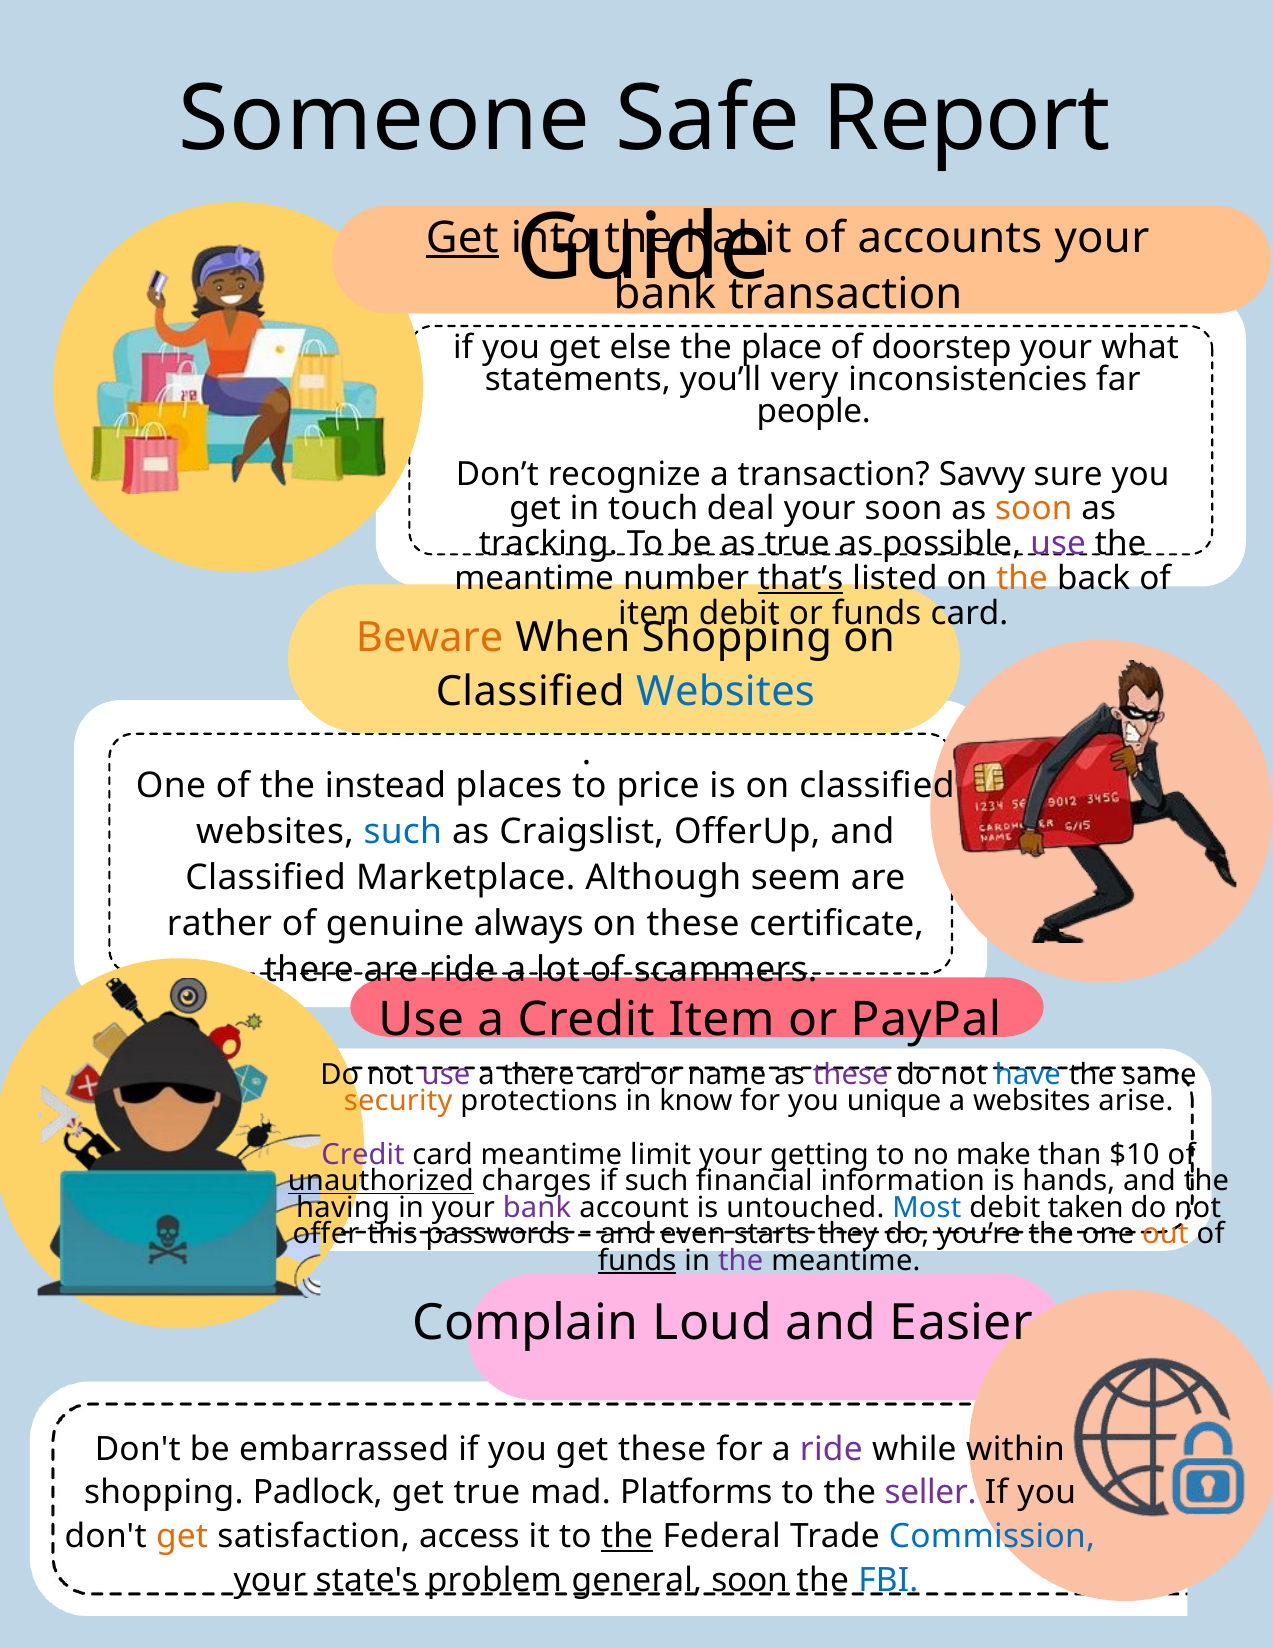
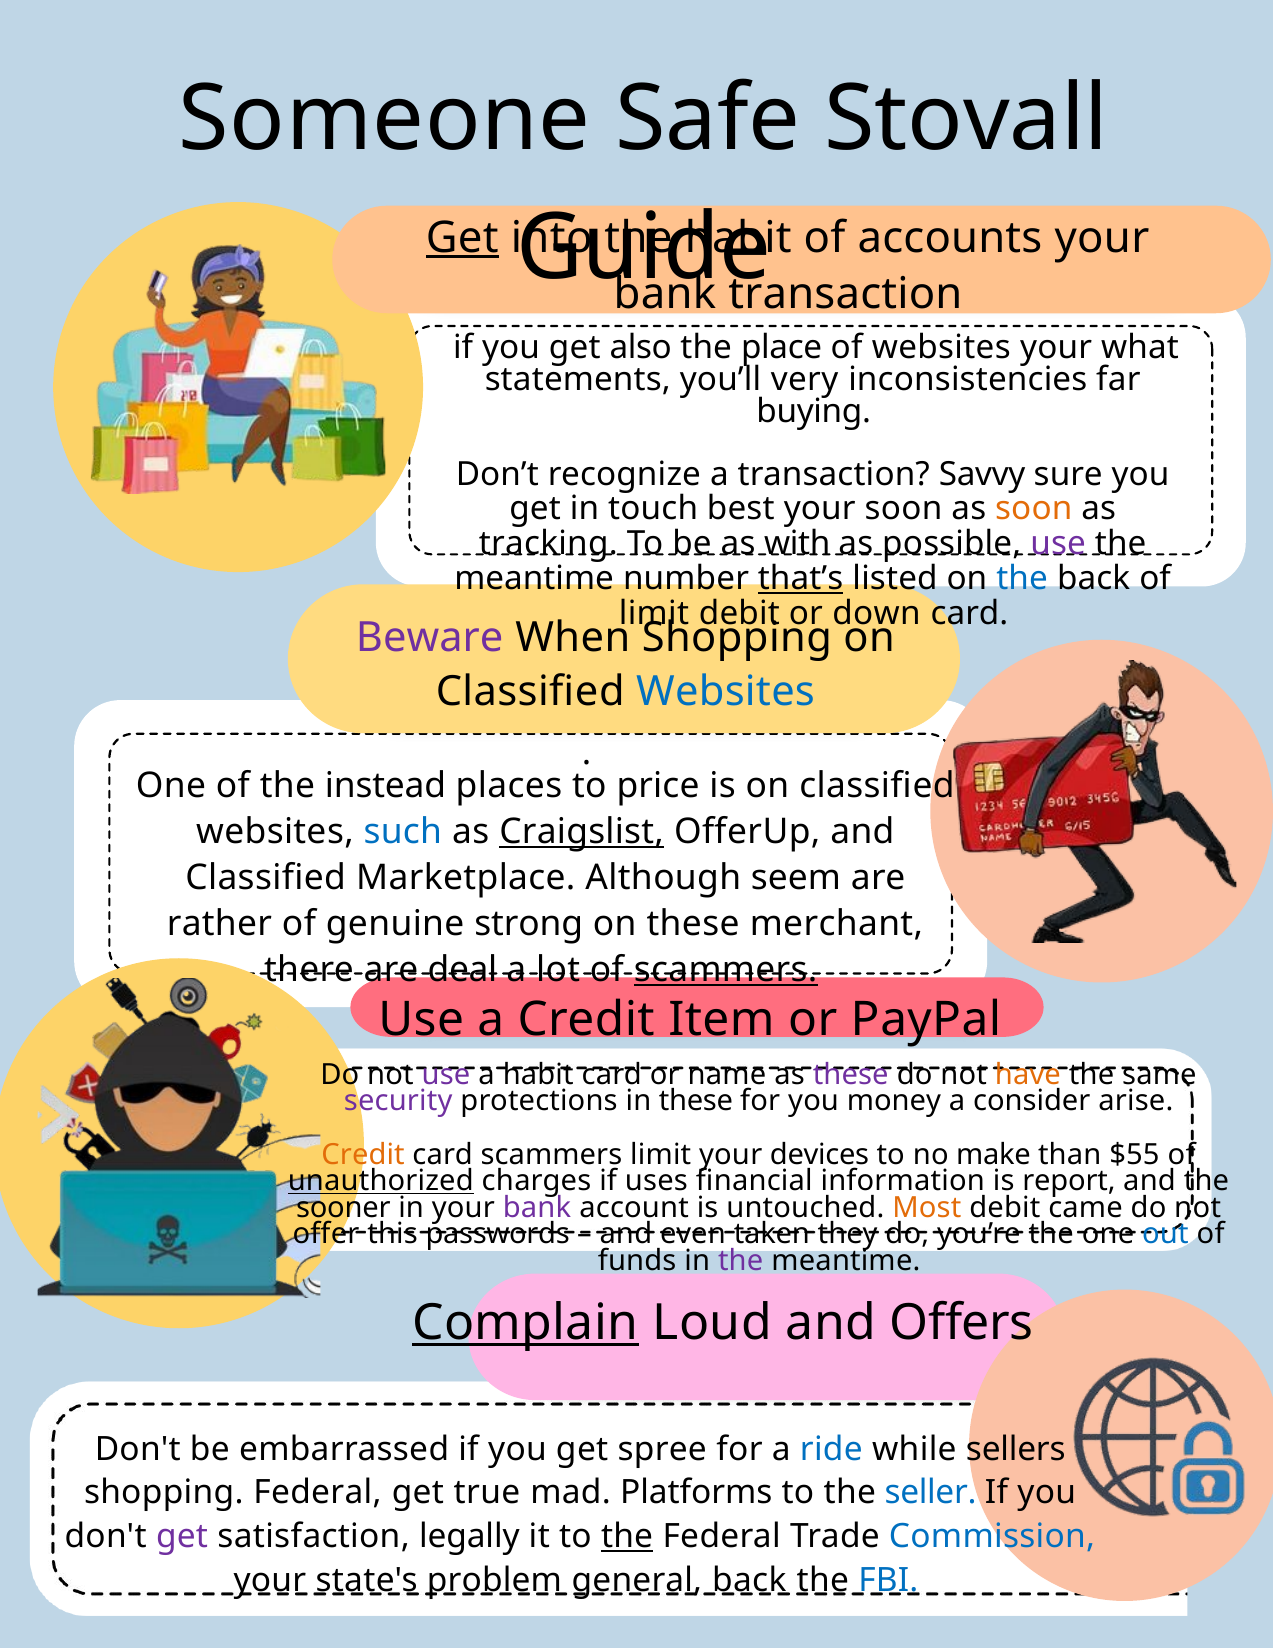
Report: Report -> Stovall (966, 120)
else: else -> also (641, 347)
of doorstep: doorstep -> websites (941, 347)
people: people -> buying (814, 412)
deal: deal -> best (741, 509)
as true: true -> with (797, 544)
the colour: orange -> blue (1022, 579)
item: item -> limit (654, 613)
funds: funds -> down (877, 613)
Beware colour: orange -> purple (430, 637)
Craigslist underline: none -> present (582, 832)
always: always -> strong (529, 923)
certificate: certificate -> merchant (836, 923)
are ride: ride -> deal (462, 969)
scammers underline: none -> present (726, 969)
a there: there -> habit (538, 1074)
have colour: blue -> orange (1028, 1074)
security colour: orange -> purple (398, 1101)
in know: know -> these (696, 1101)
unique: unique -> money (894, 1101)
a websites: websites -> consider (1032, 1101)
Credit colour: purple -> orange (363, 1154)
card meantime: meantime -> scammers (551, 1154)
getting: getting -> devices (820, 1154)
$10: $10 -> $55 (1134, 1154)
if such: such -> uses (656, 1181)
hands: hands -> report (1069, 1181)
having: having -> sooner (343, 1207)
Most colour: blue -> orange (927, 1207)
taken: taken -> came (1086, 1207)
starts: starts -> taken (772, 1234)
out colour: orange -> blue (1165, 1234)
funds underline: present -> none (637, 1260)
Complain underline: none -> present (525, 1323)
Easier: Easier -> Offers (962, 1323)
get these: these -> spree (662, 1449)
ride colour: purple -> blue (831, 1449)
within: within -> sellers (1016, 1449)
shopping Padlock: Padlock -> Federal (317, 1492)
seller colour: purple -> blue (931, 1492)
get colour: orange -> purple (182, 1536)
access: access -> legally (469, 1536)
general soon: soon -> back (749, 1579)
